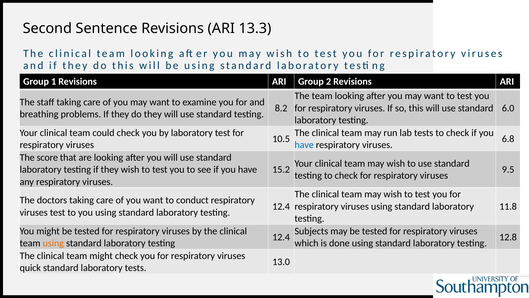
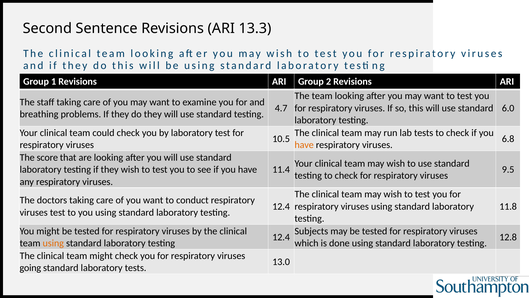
8.2: 8.2 -> 4.7 (281, 108)
have colour: blue -> orange (304, 145)
15.2: 15.2 -> 11.4 (281, 169)
quick: quick -> going (30, 267)
